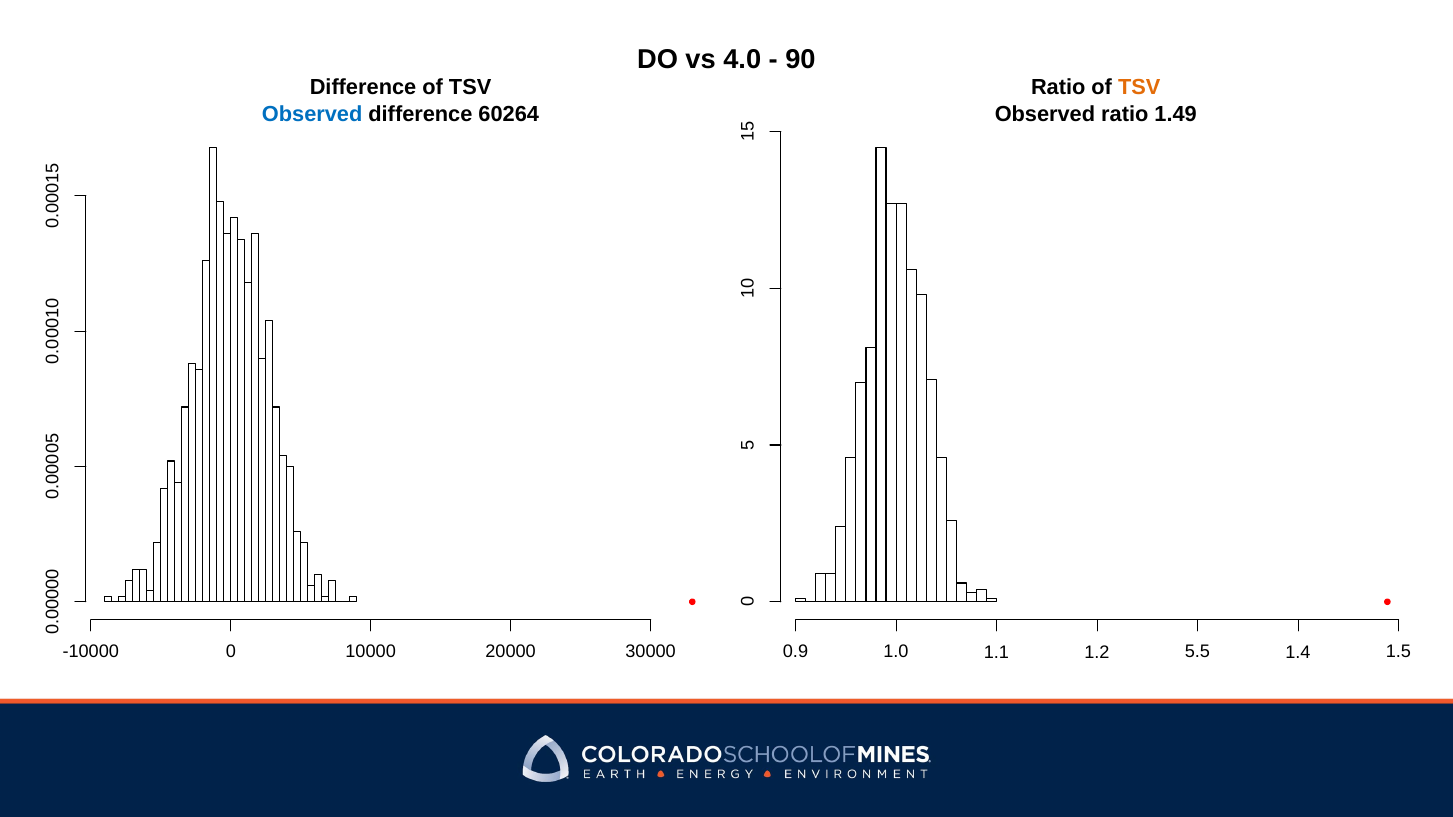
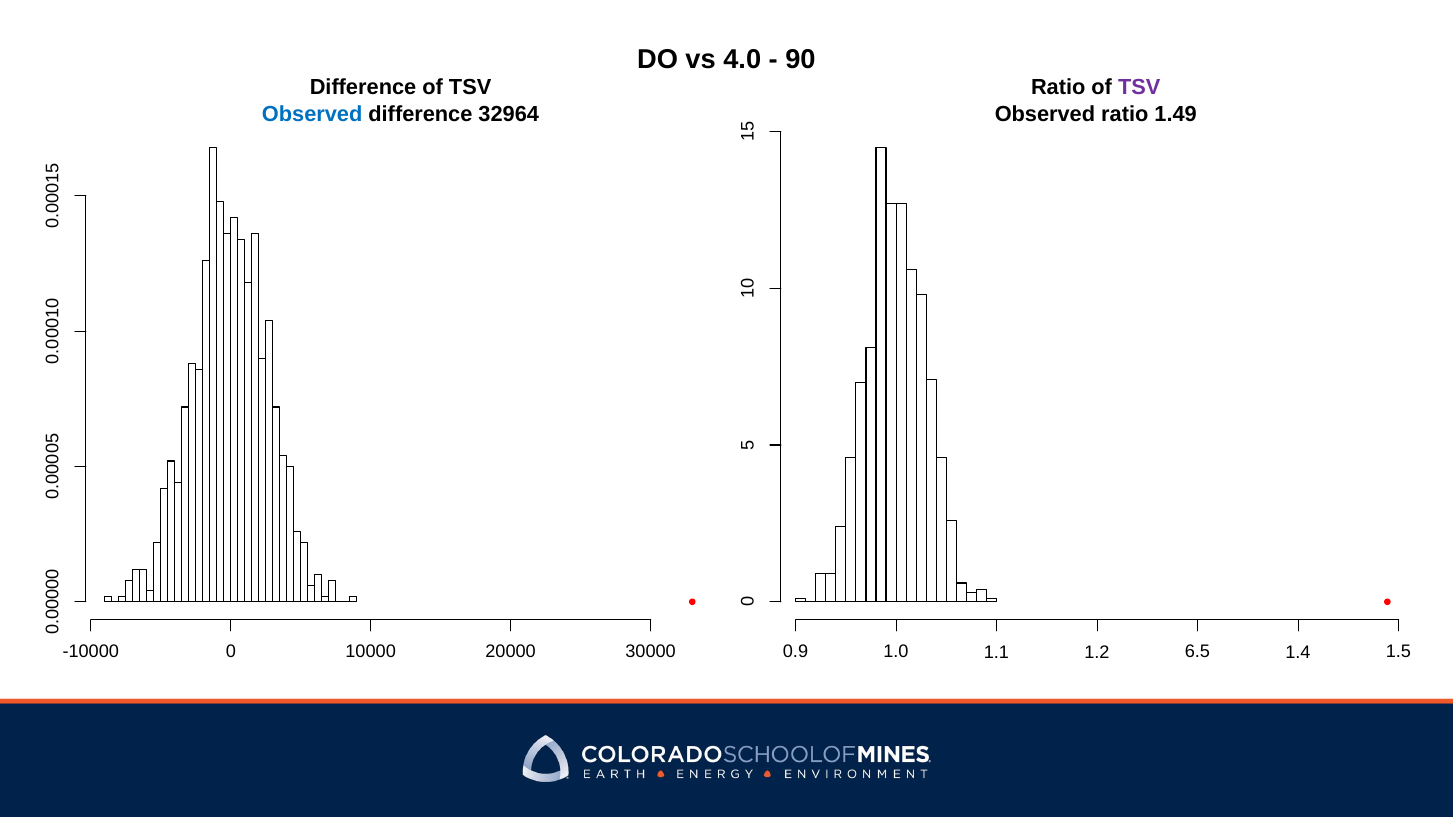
TSV colour: orange -> purple (1139, 88)
60264: 60264 -> 32964 (509, 114)
5.5: 5.5 -> 6.5 (1197, 652)
